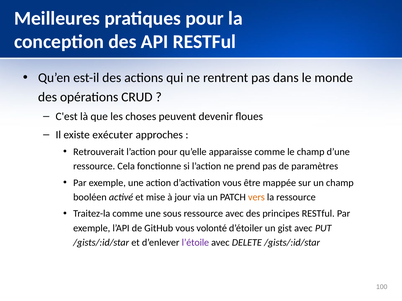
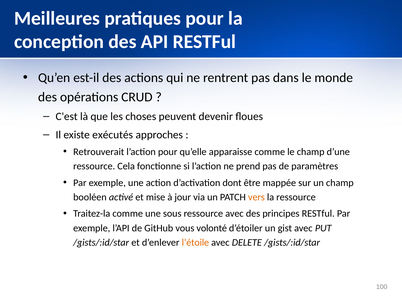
exécuter: exécuter -> exécutés (113, 135)
d’activation vous: vous -> dont (232, 183)
l’étoile colour: purple -> orange (195, 243)
